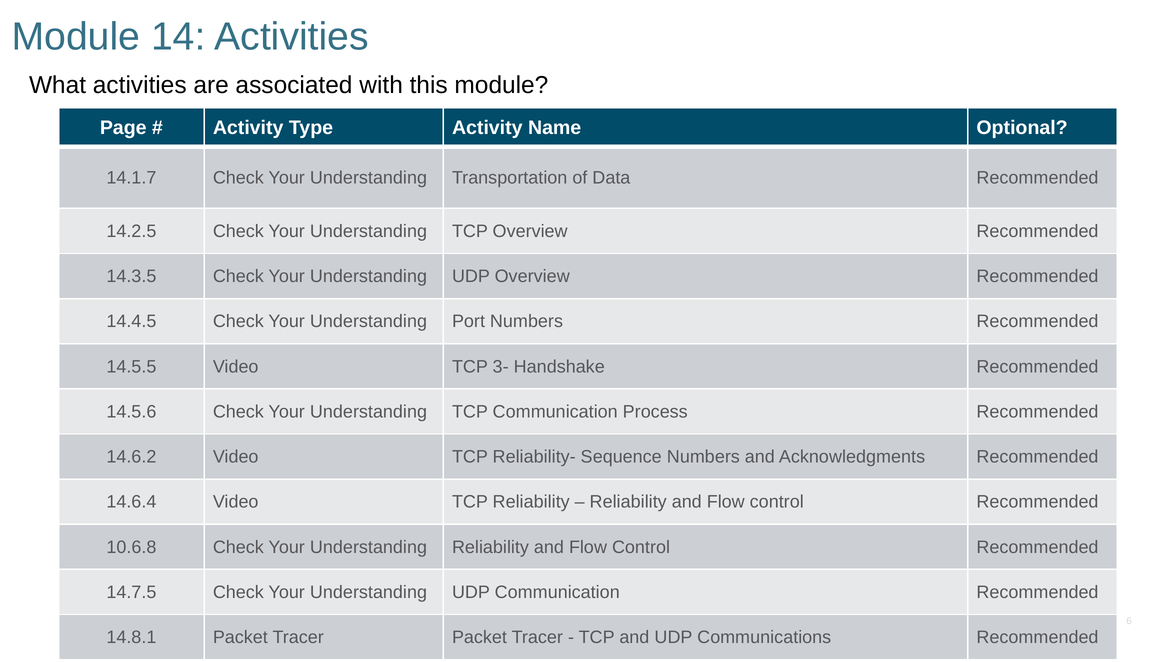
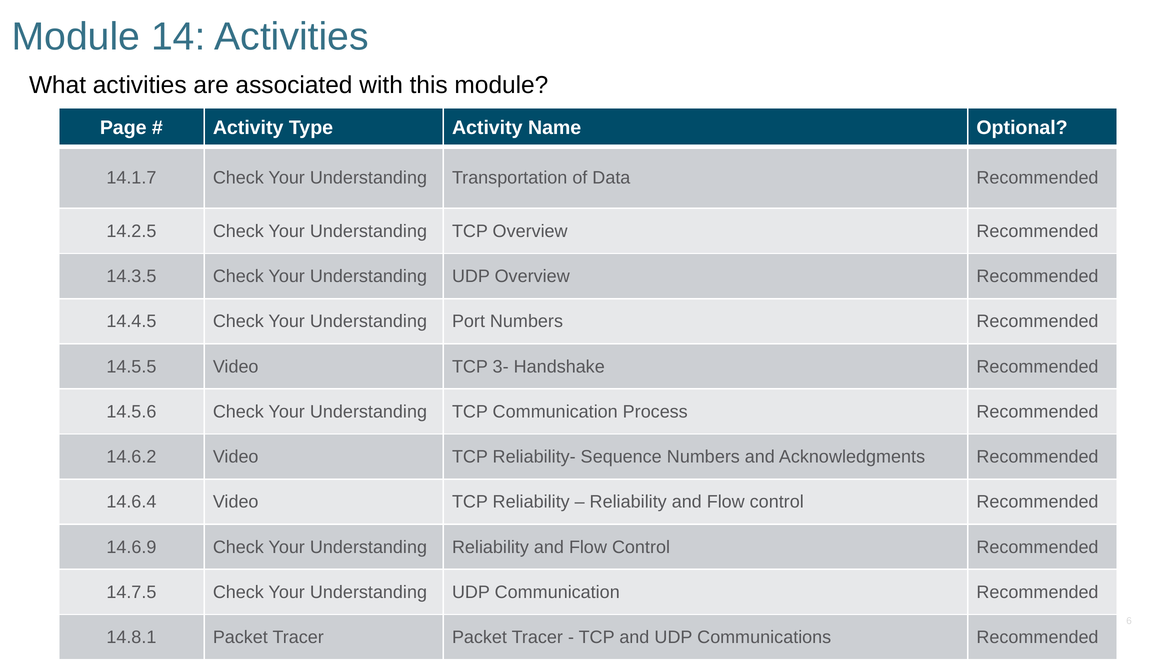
10.6.8: 10.6.8 -> 14.6.9 (131, 547)
